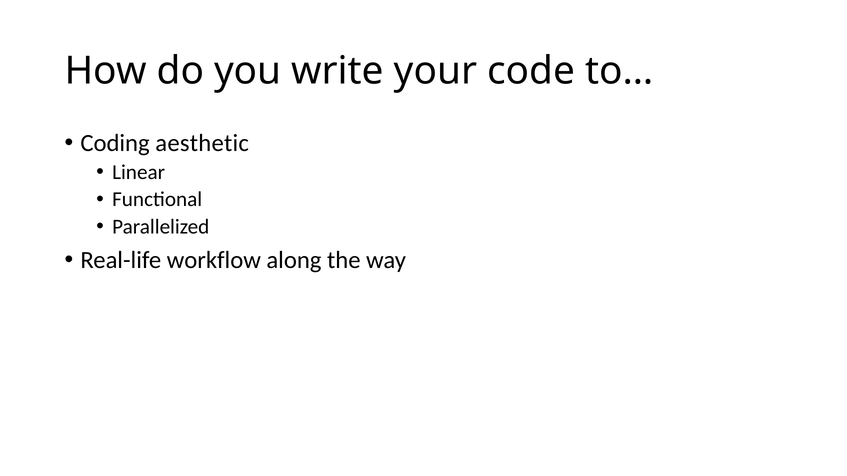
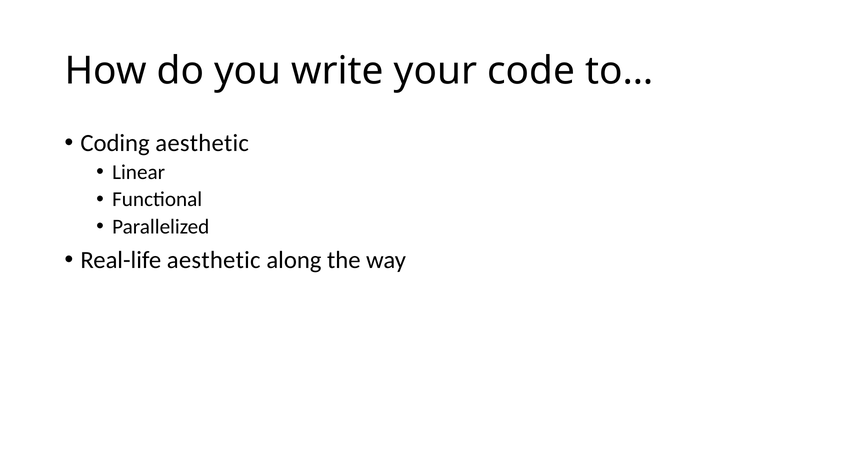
Real-life workflow: workflow -> aesthetic (214, 260)
